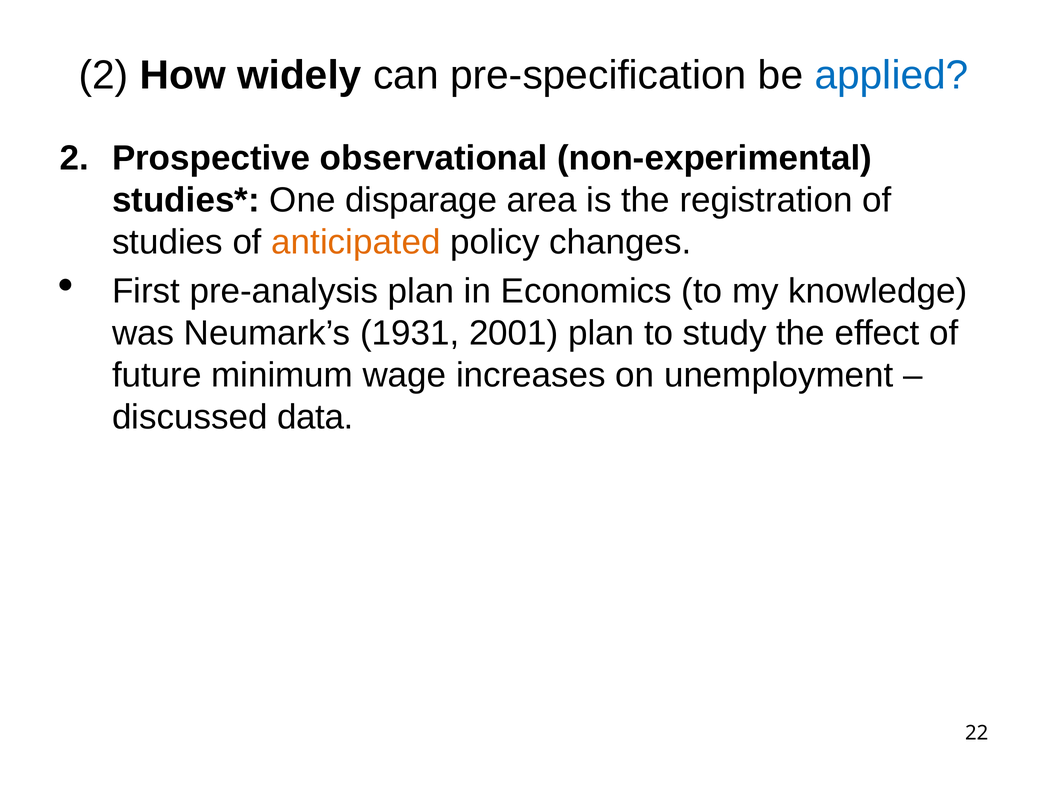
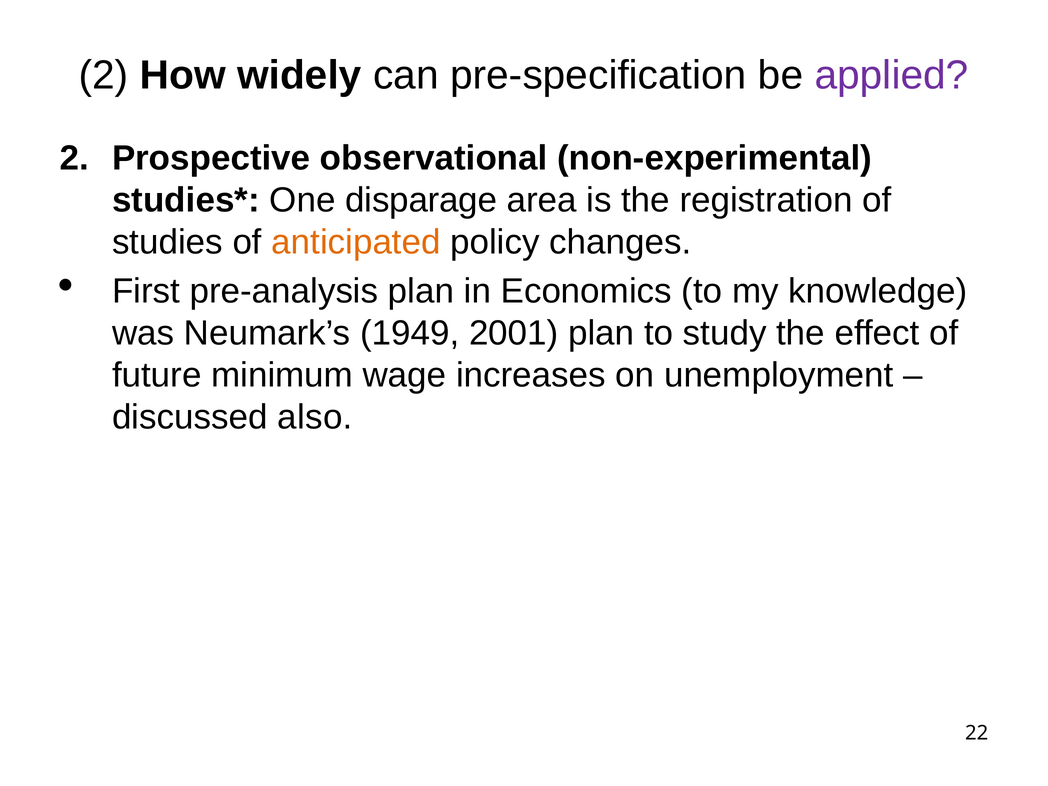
applied colour: blue -> purple (892, 75)
1931: 1931 -> 1949 (410, 333)
data: data -> also (315, 417)
